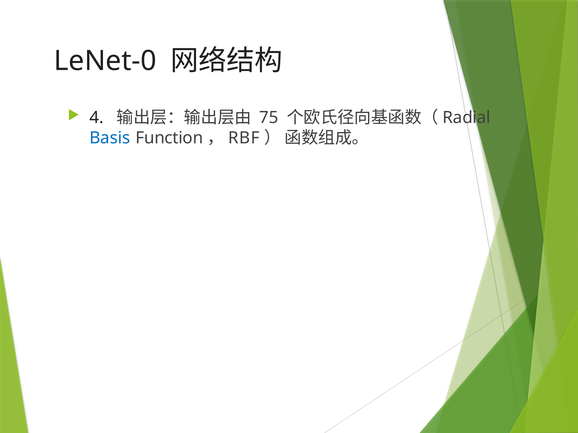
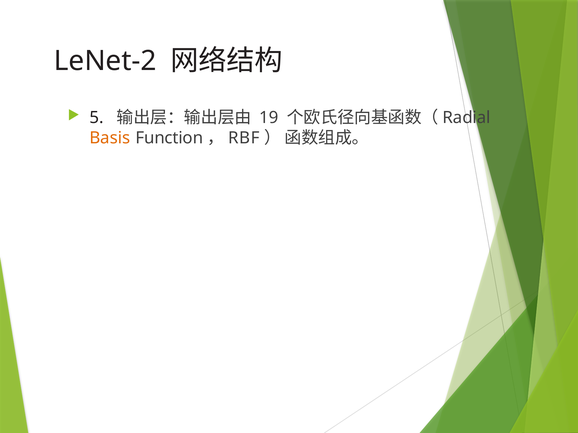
LeNet-0: LeNet-0 -> LeNet-2 (105, 61)
4: 4 -> 5 (96, 118)
75: 75 -> 19 (269, 118)
Basis colour: blue -> orange (110, 138)
